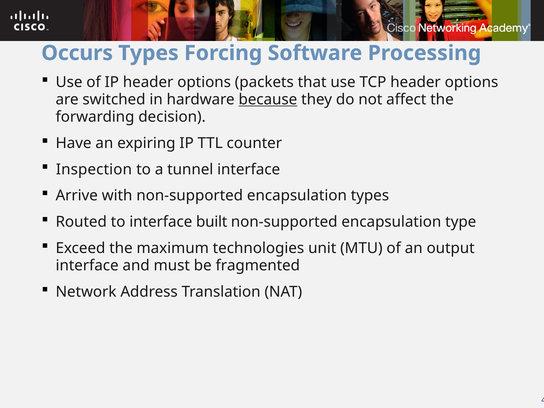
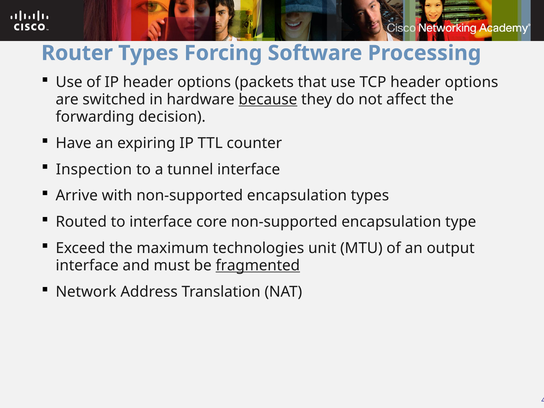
Occurs: Occurs -> Router (77, 53)
built: built -> core (212, 222)
fragmented underline: none -> present (258, 265)
